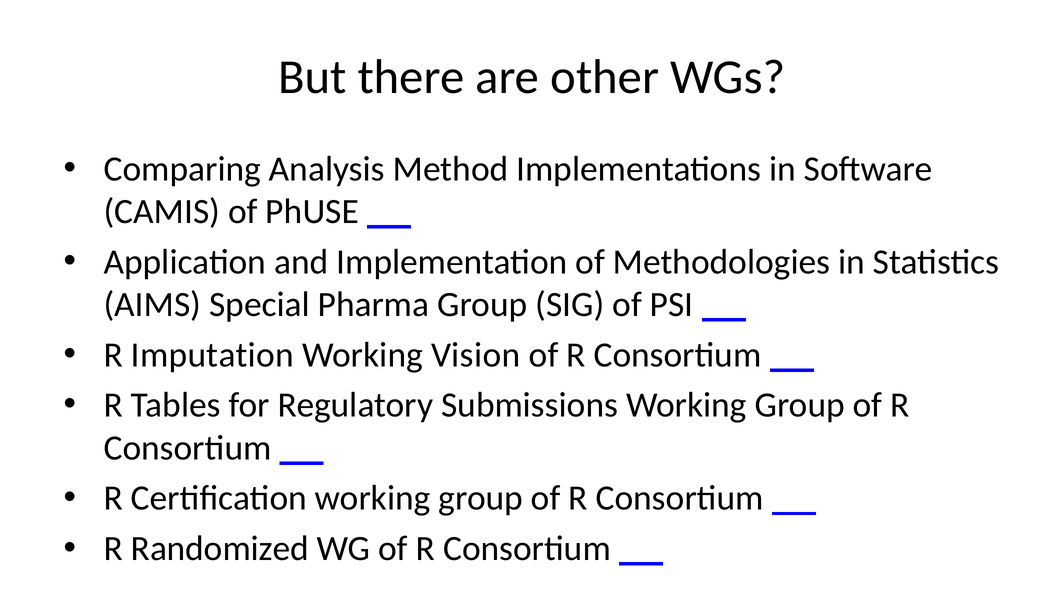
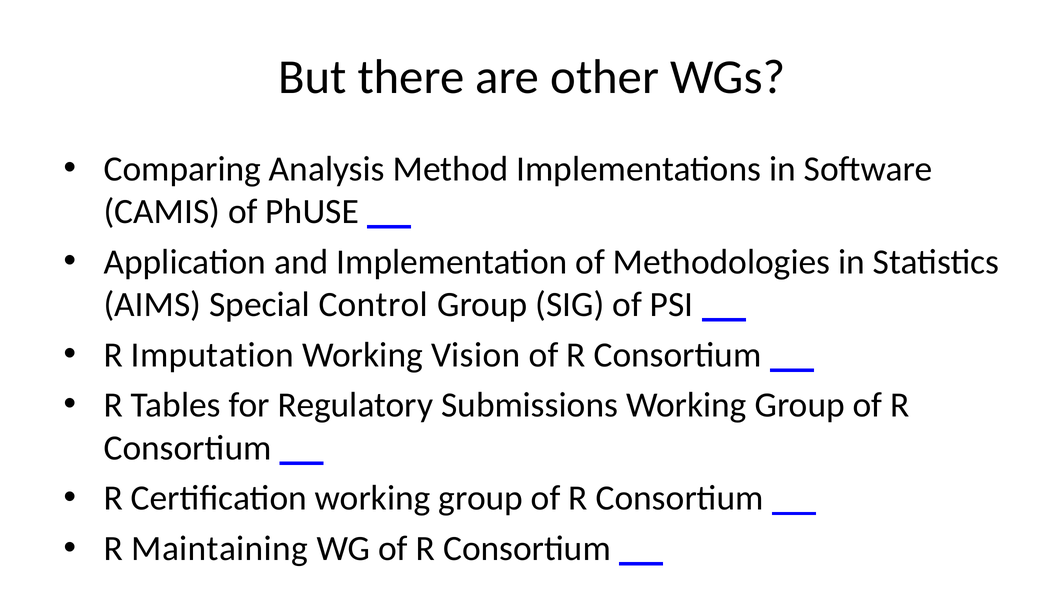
Pharma: Pharma -> Control (373, 304)
Randomized: Randomized -> Maintaining (220, 548)
